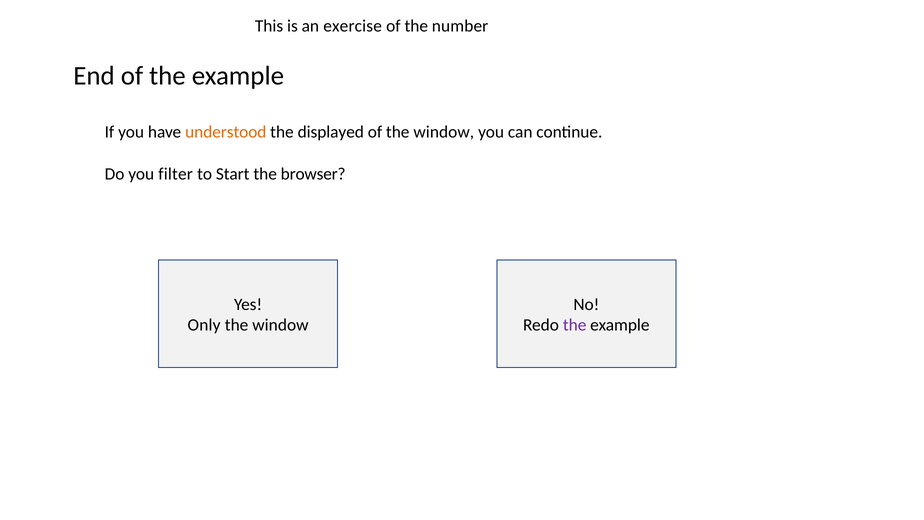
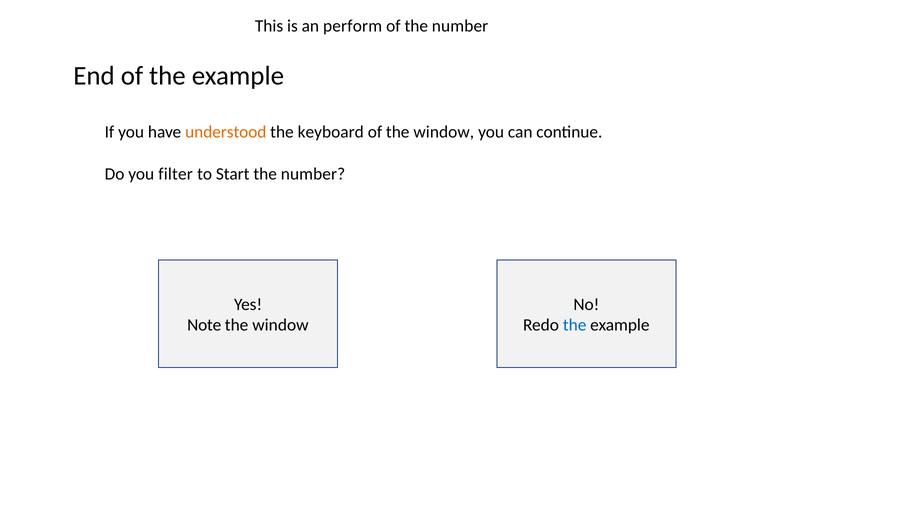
exercise: exercise -> perform (353, 26)
displayed: displayed -> keyboard (331, 132)
Start the browser: browser -> number (313, 174)
Only: Only -> Note (204, 325)
the colour: purple -> blue (575, 325)
